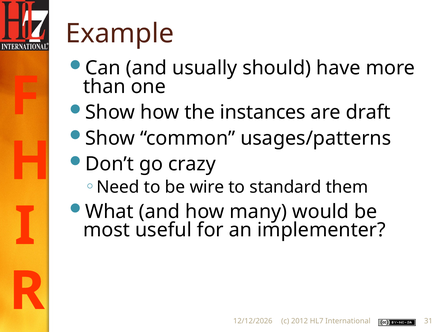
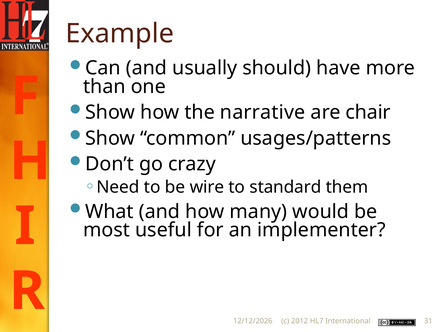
instances: instances -> narrative (263, 112)
draft: draft -> chair (368, 112)
